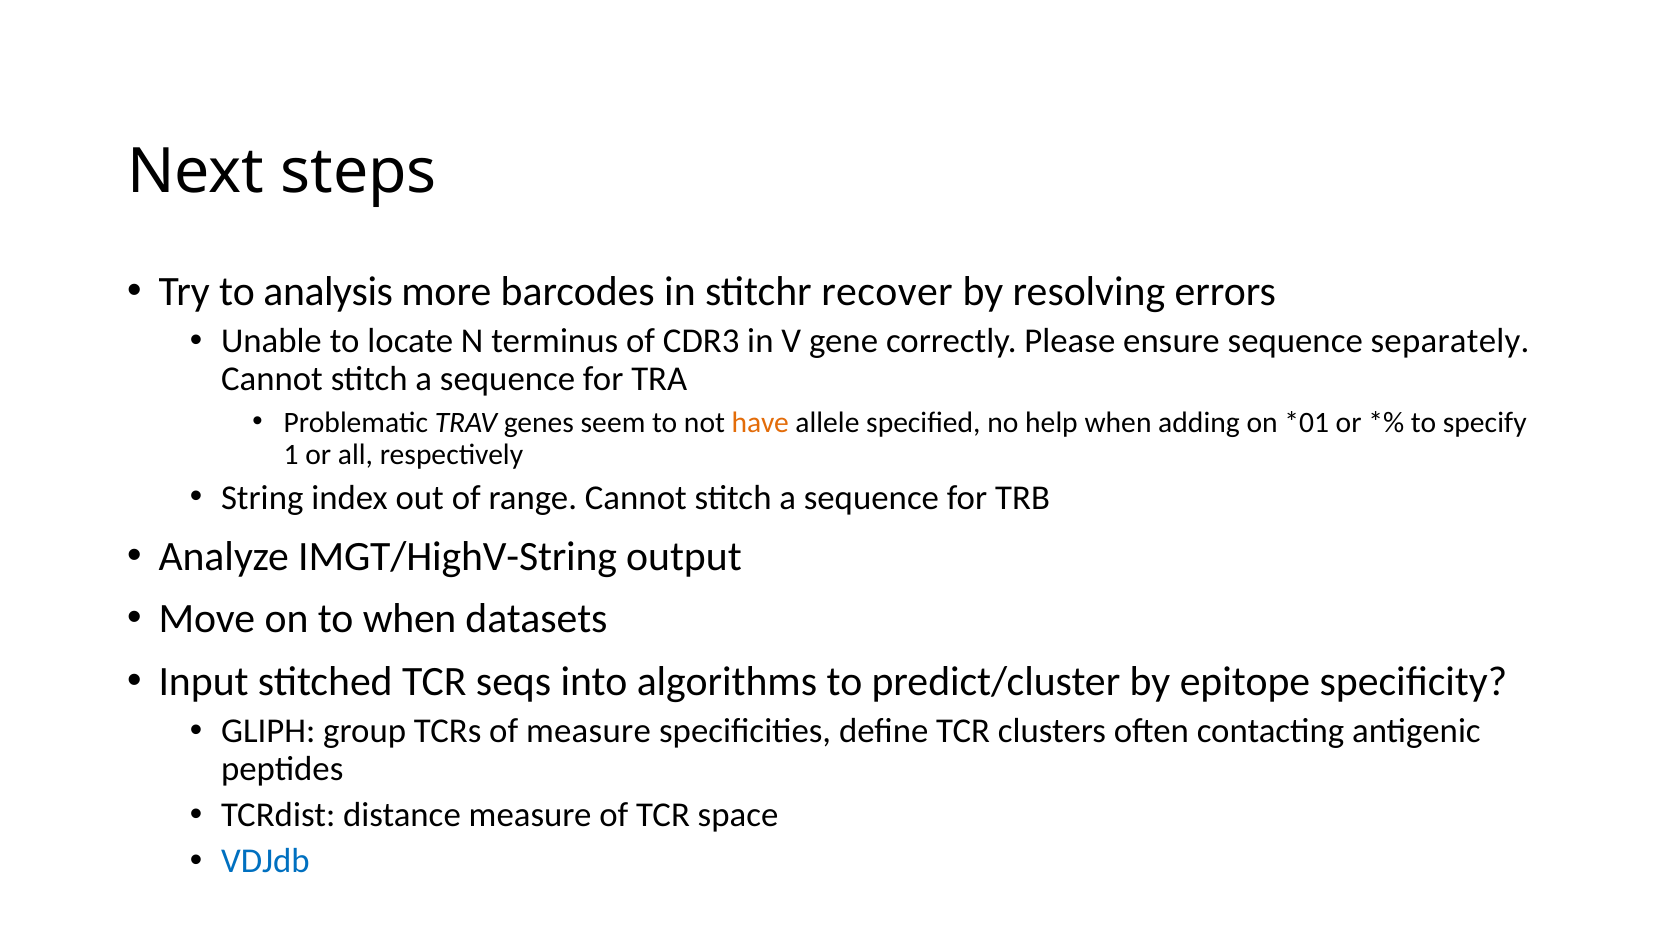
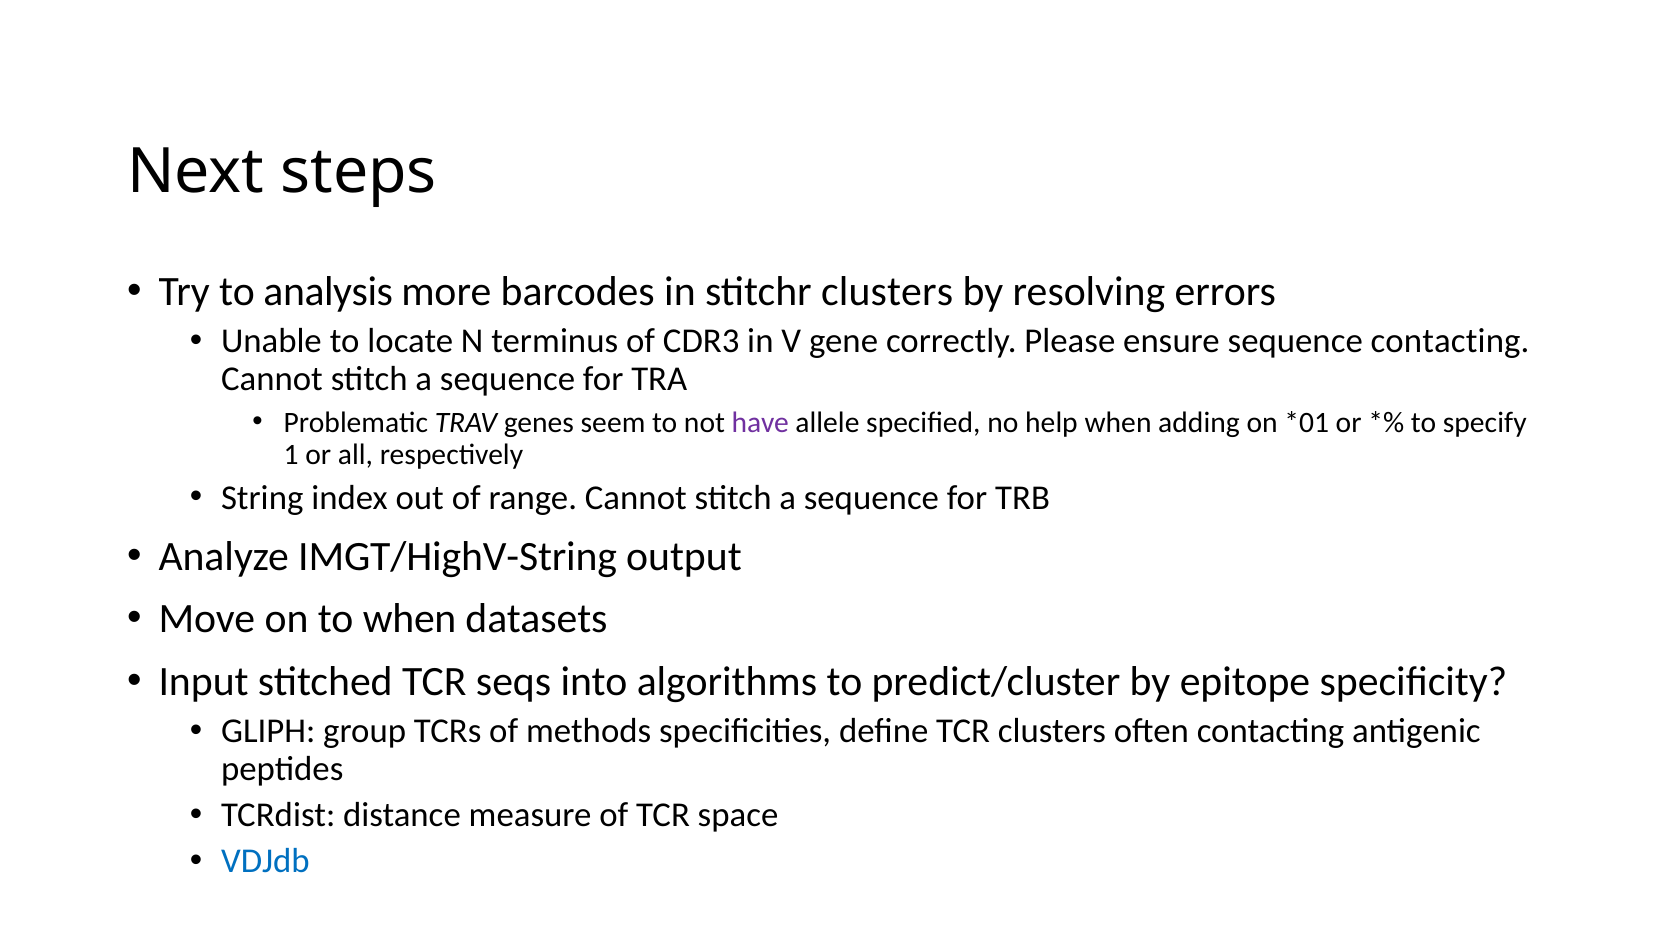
stitchr recover: recover -> clusters (887, 291)
sequence separately: separately -> contacting (1450, 341)
have colour: orange -> purple (760, 422)
of measure: measure -> methods (589, 731)
